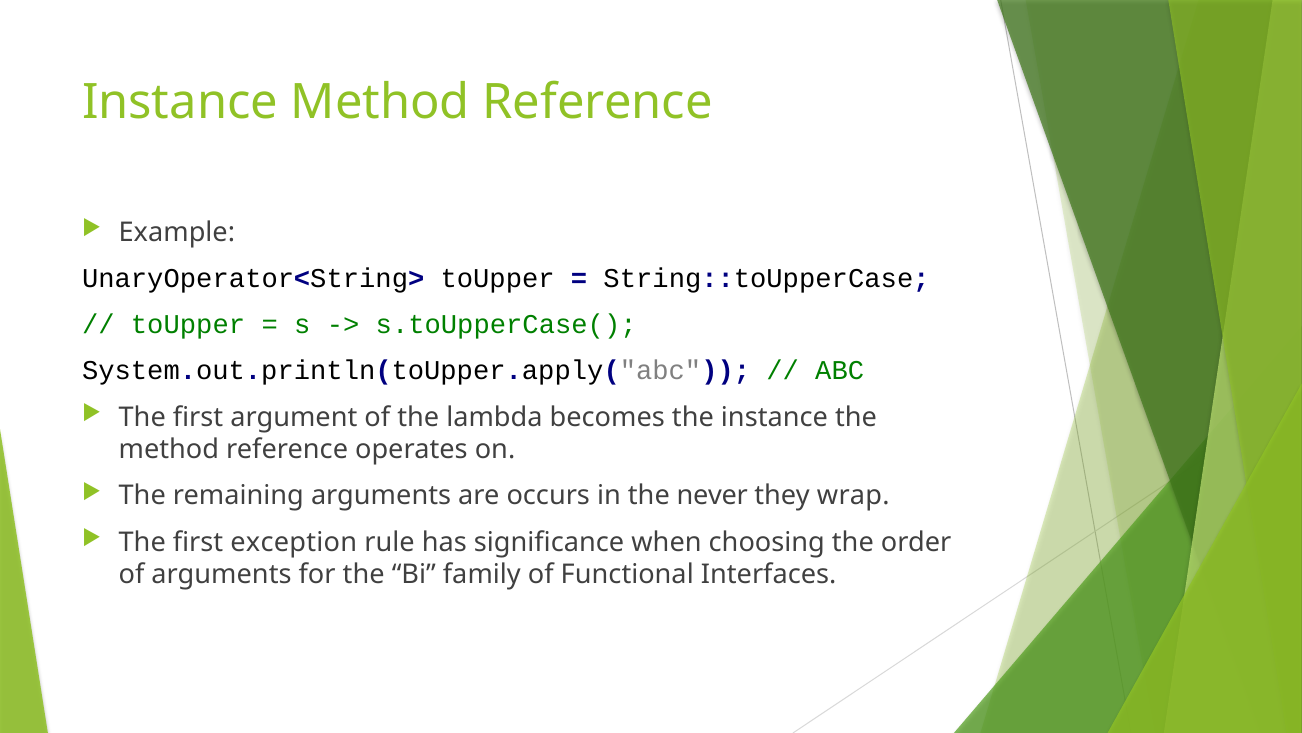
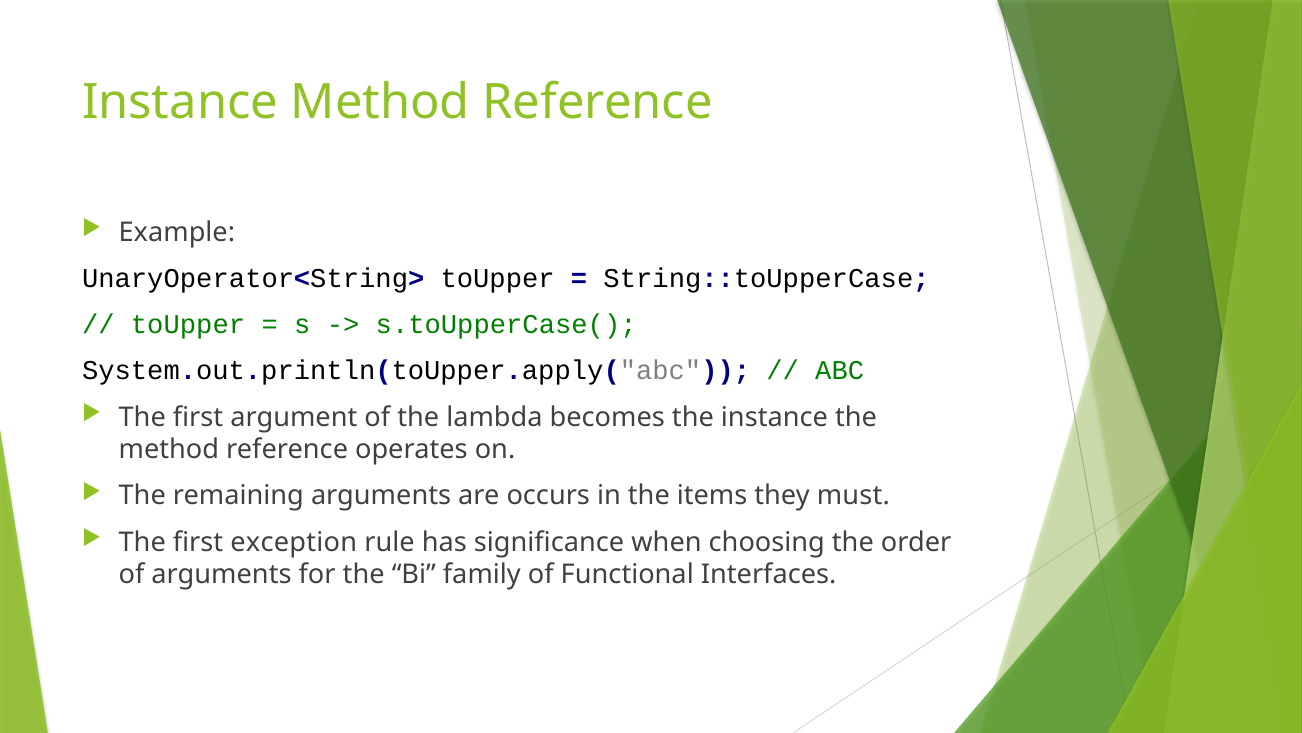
never: never -> items (712, 496)
wrap: wrap -> must (853, 496)
